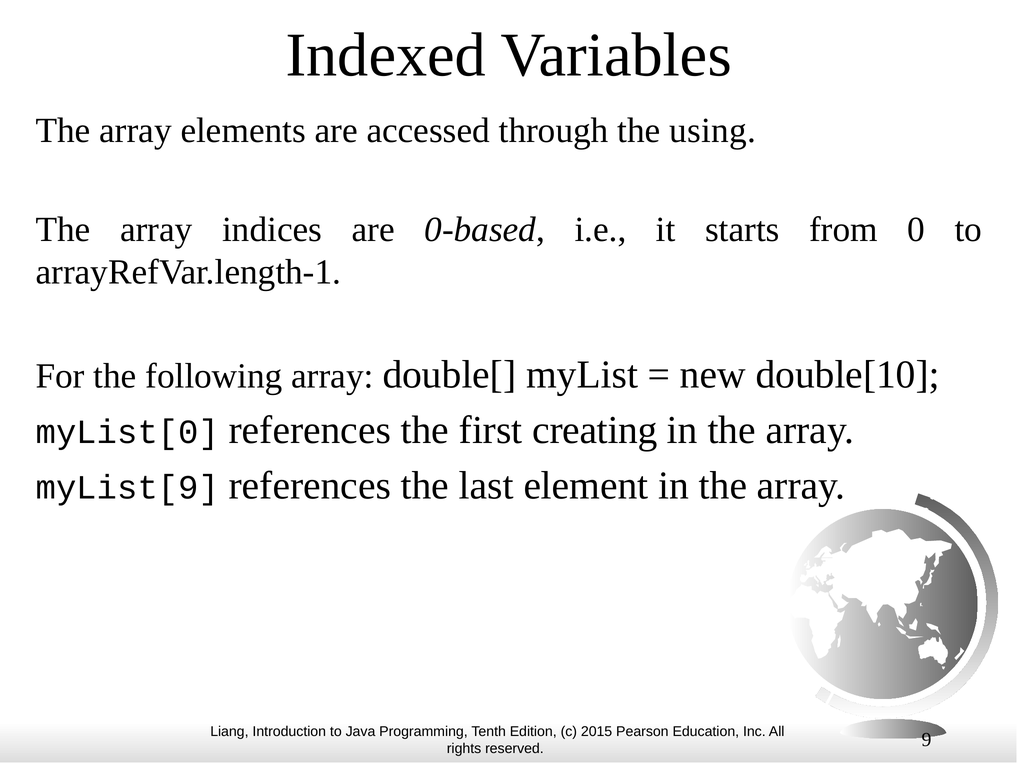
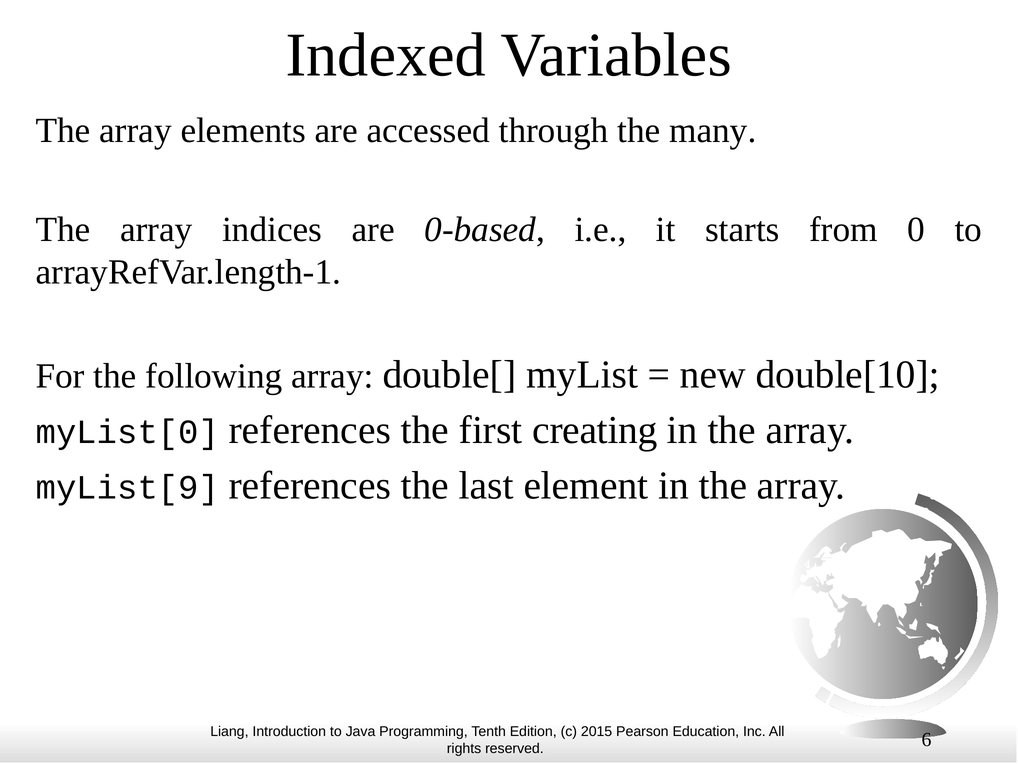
using: using -> many (713, 131)
9: 9 -> 6 (926, 739)
